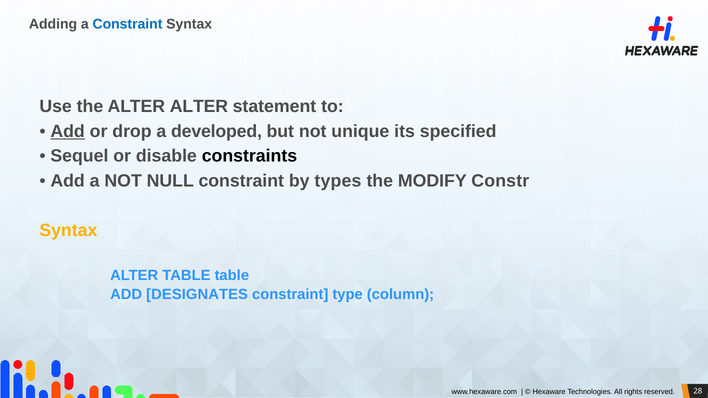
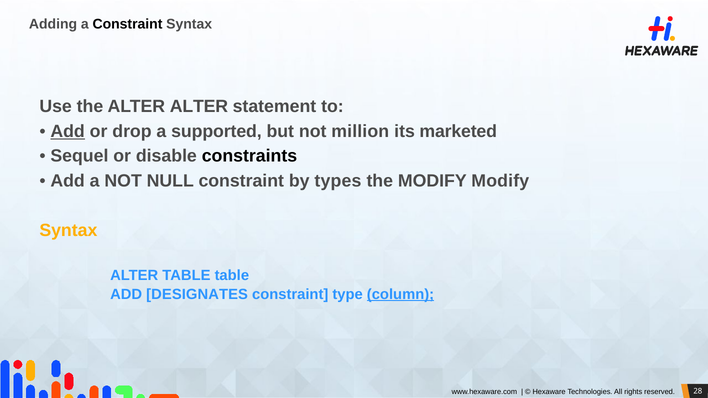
Constraint colour: blue -> black (127, 24)
developed: developed -> supported (216, 131)
unique: unique -> million (360, 131)
specified: specified -> marketed (458, 131)
MODIFY Constr: Constr -> Modify (500, 181)
column underline: none -> present (400, 294)
